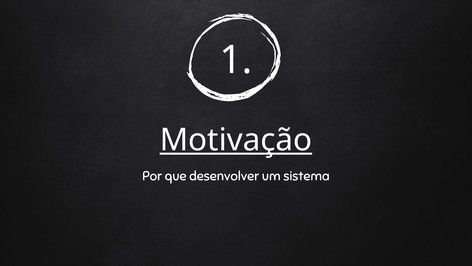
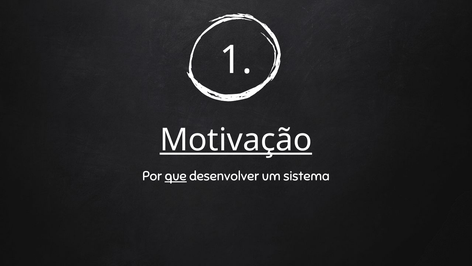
que underline: none -> present (176, 176)
